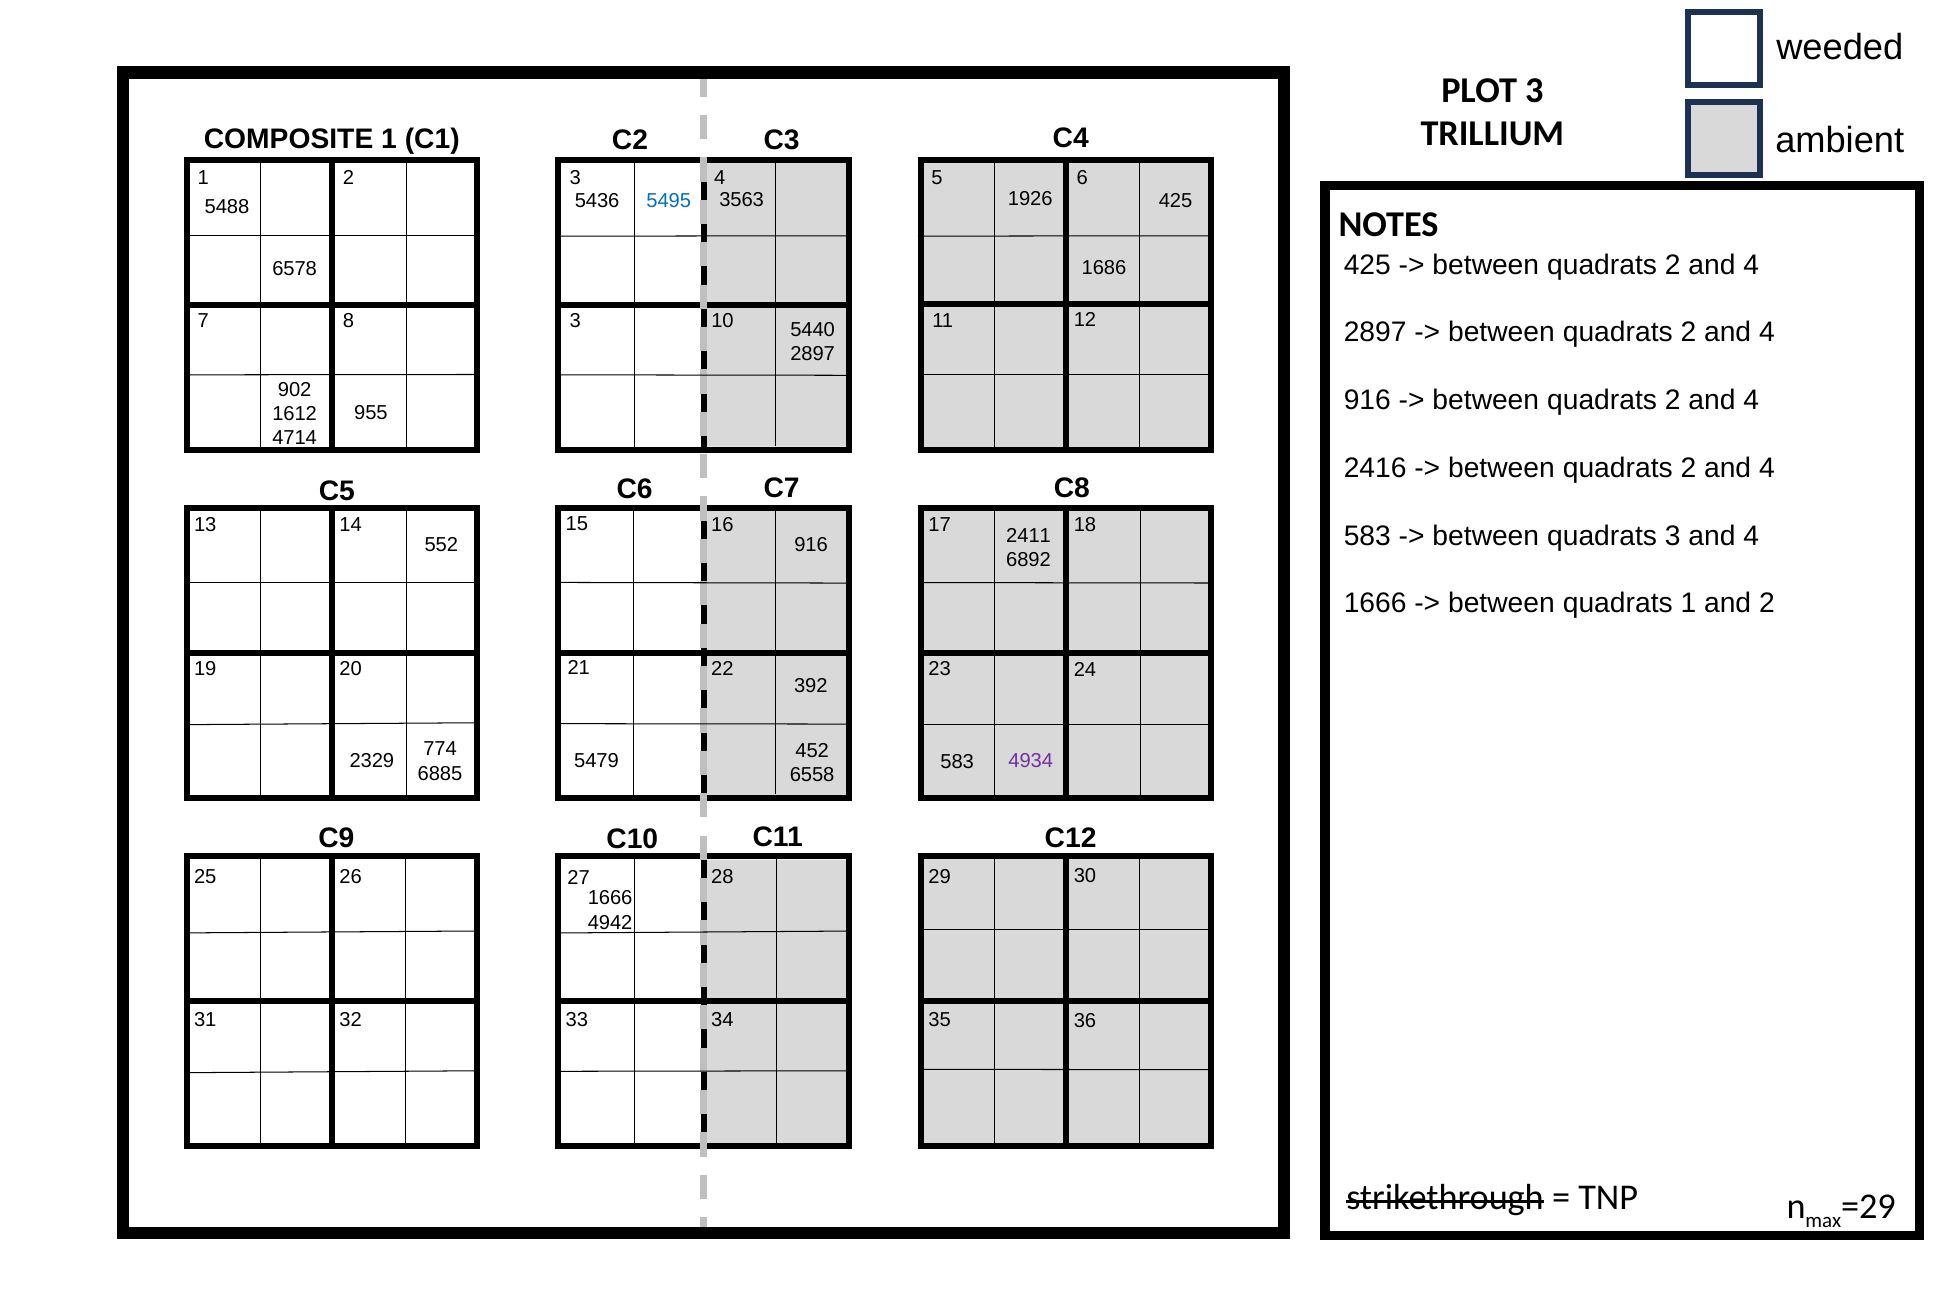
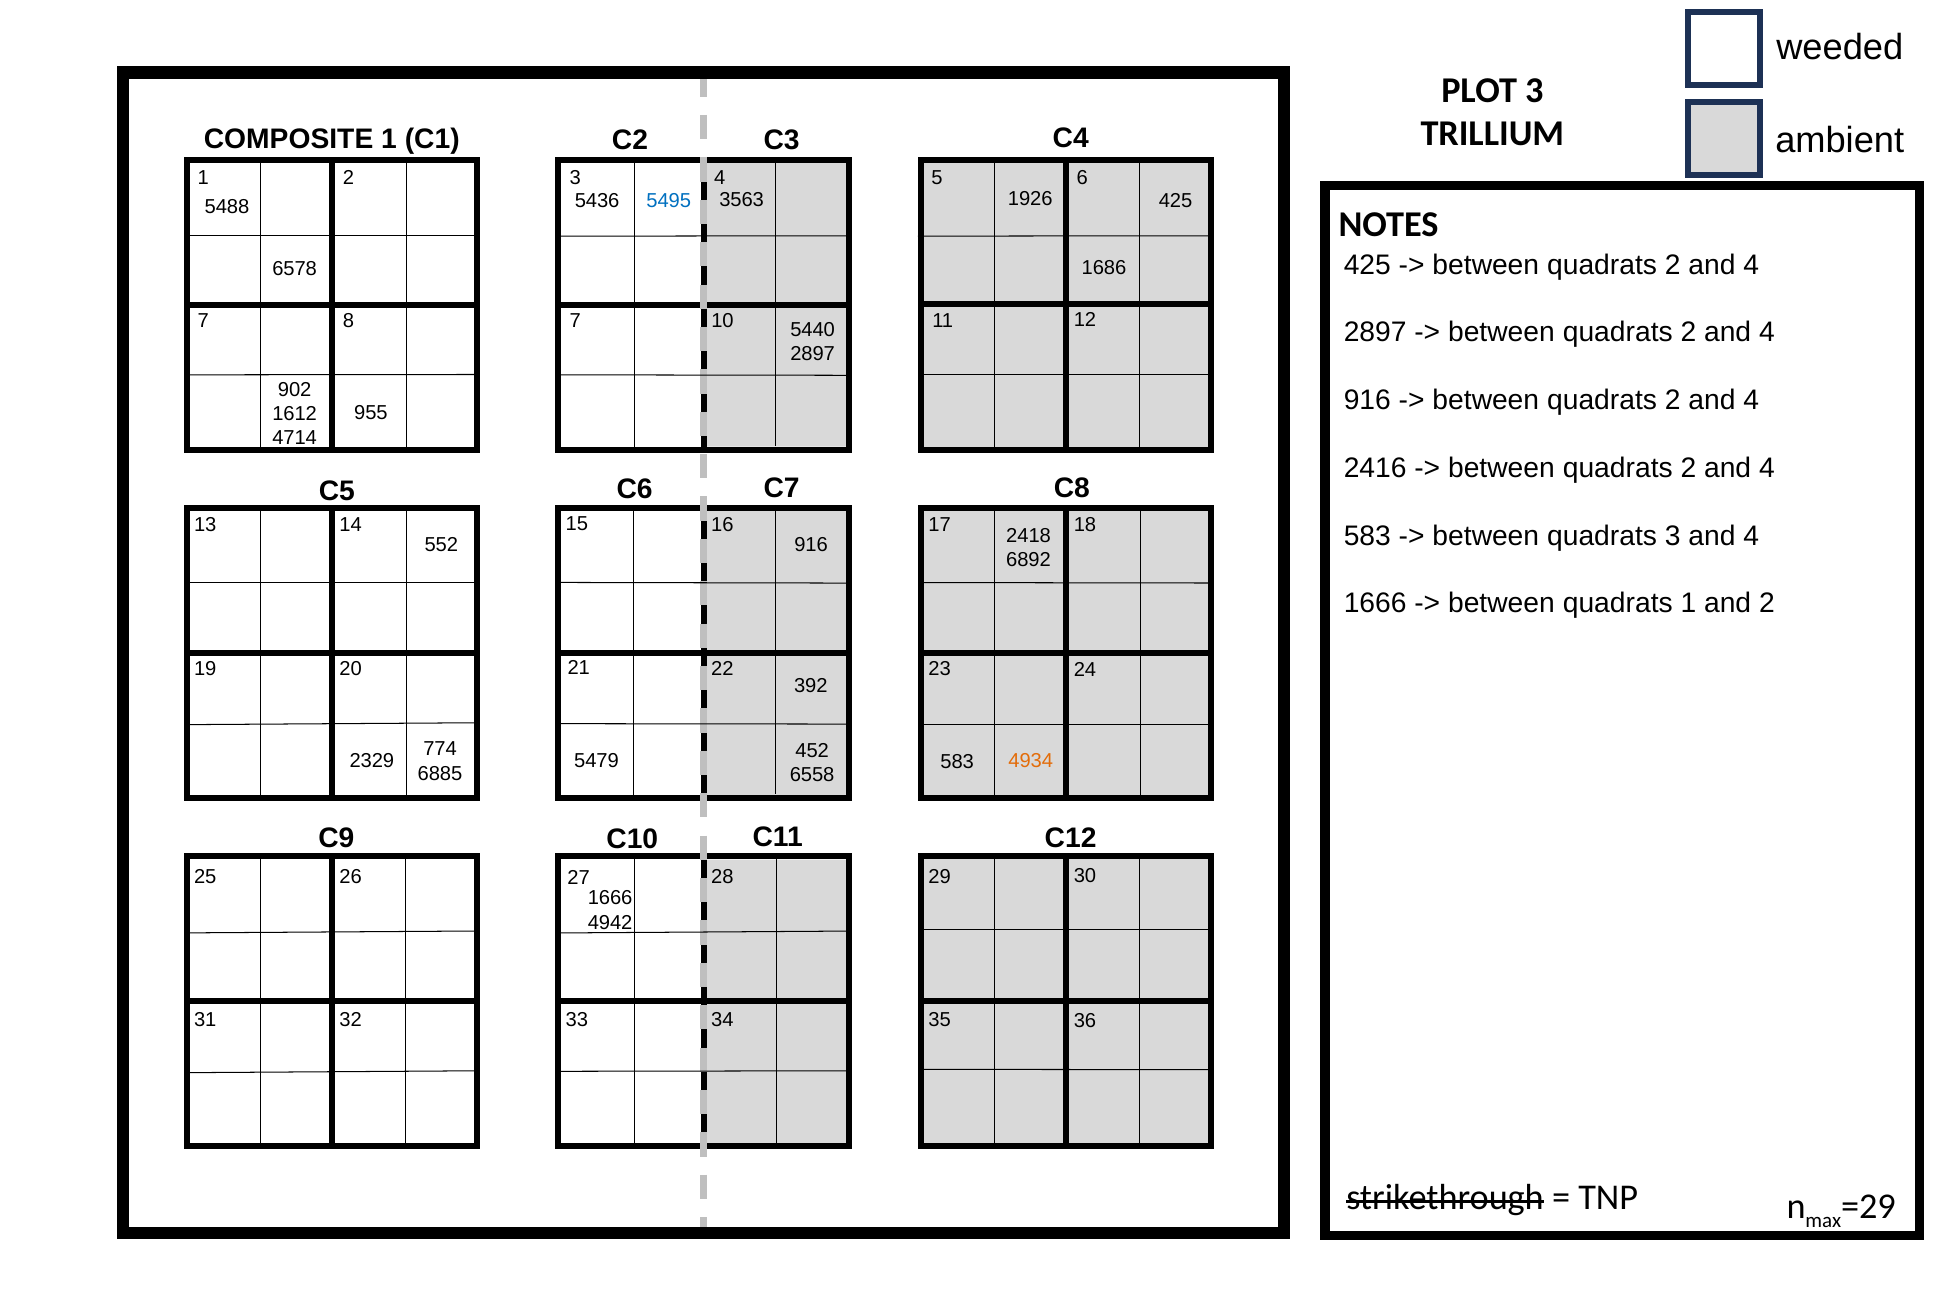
8 3: 3 -> 7 (575, 321)
2411: 2411 -> 2418 (1029, 536)
4934 colour: purple -> orange (1031, 761)
